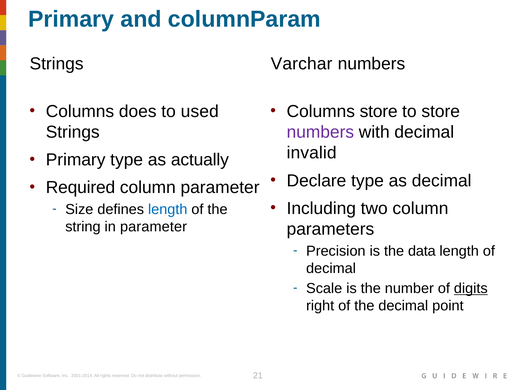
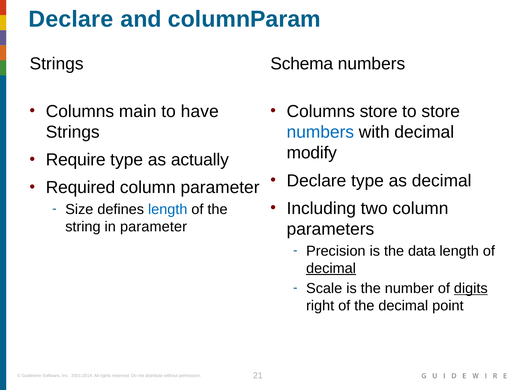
Primary: Primary -> Declare (71, 19)
Varchar: Varchar -> Schema (302, 64)
does: does -> main (138, 111)
used: used -> have (200, 111)
numbers colour: purple -> blue (320, 132)
invalid: invalid -> modify (312, 153)
Primary: Primary -> Require (76, 160)
decimal underline: none -> present (331, 268)
